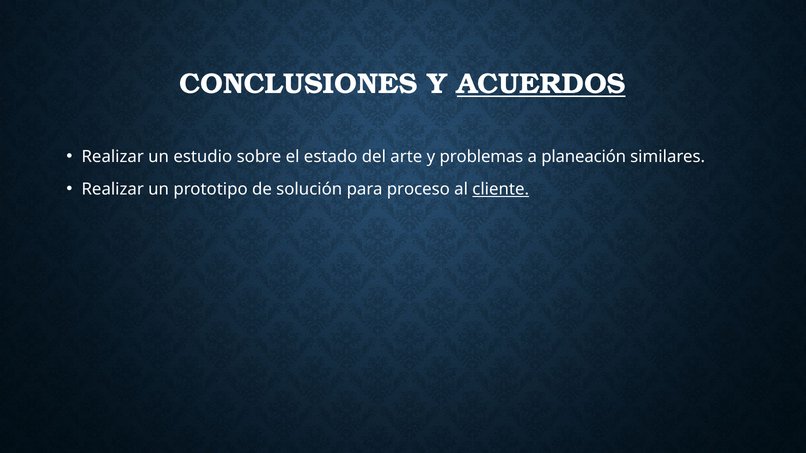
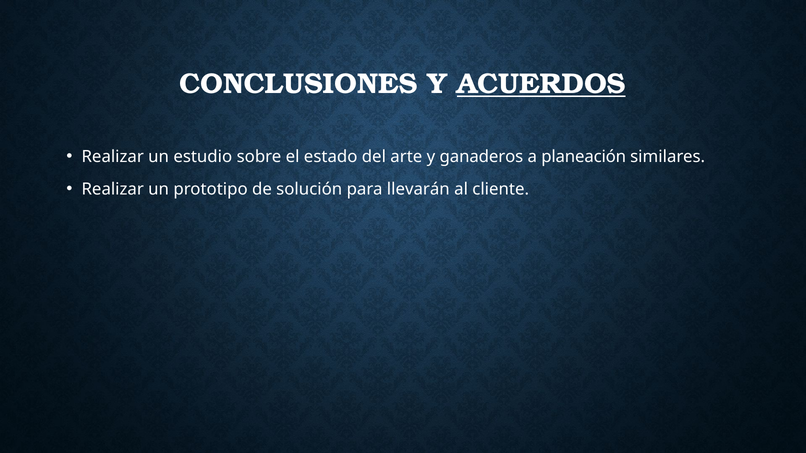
problemas: problemas -> ganaderos (481, 157)
proceso: proceso -> llevarán (418, 189)
cliente underline: present -> none (501, 189)
